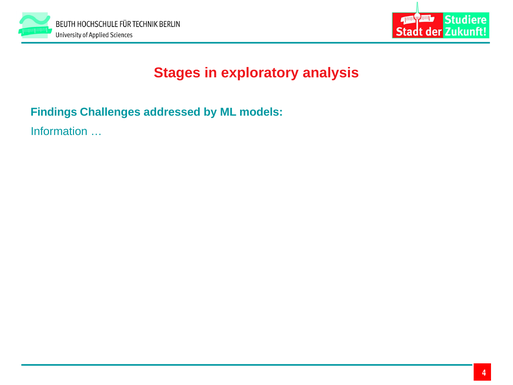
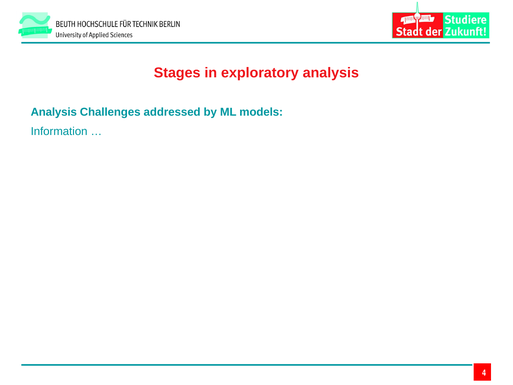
Findings: Findings -> Analysis (54, 112)
